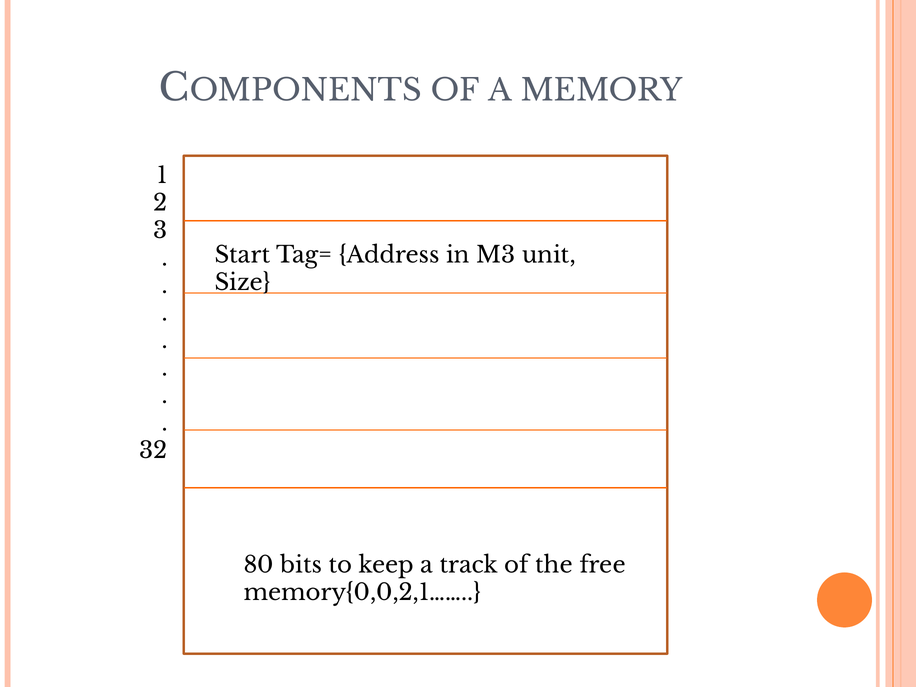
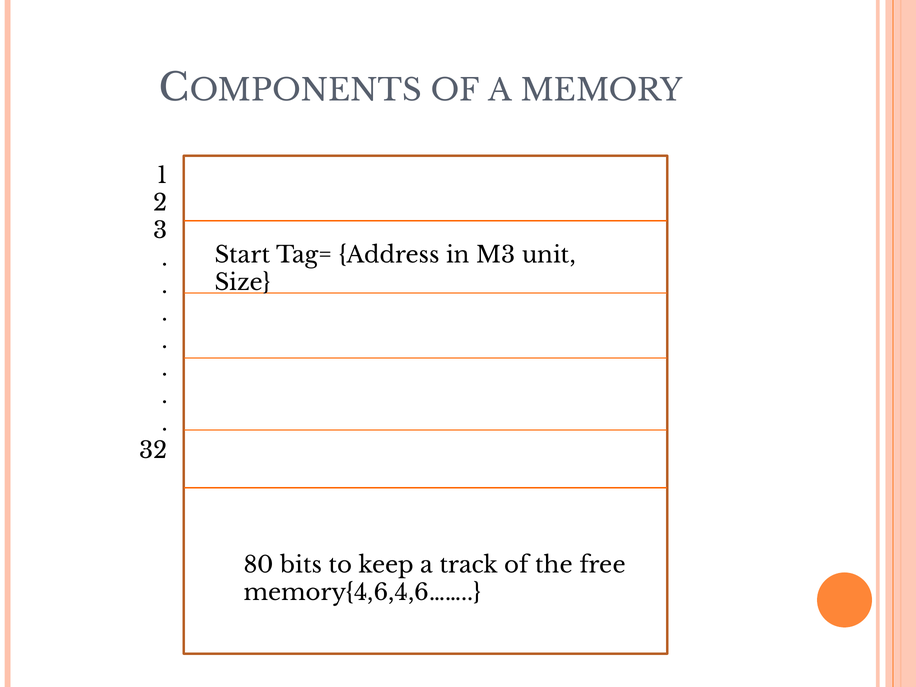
memory{0,0,2,1……: memory{0,0,2,1…… -> memory{4,6,4,6…… (362, 593)
